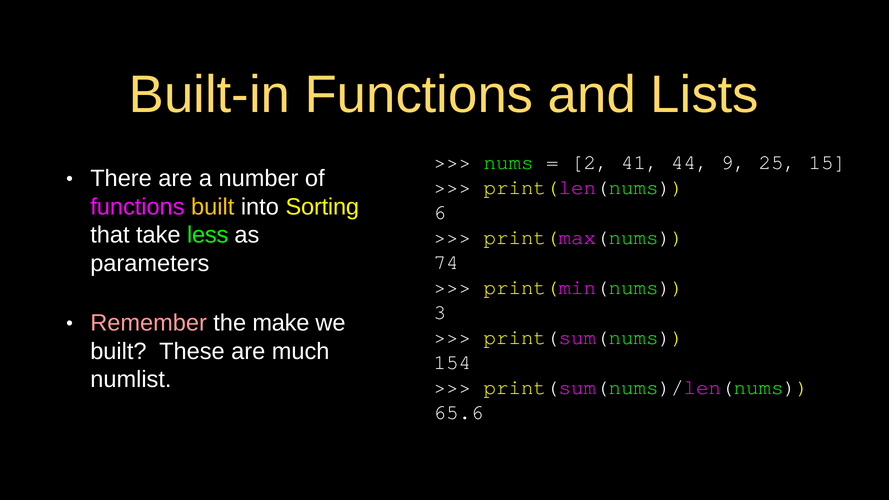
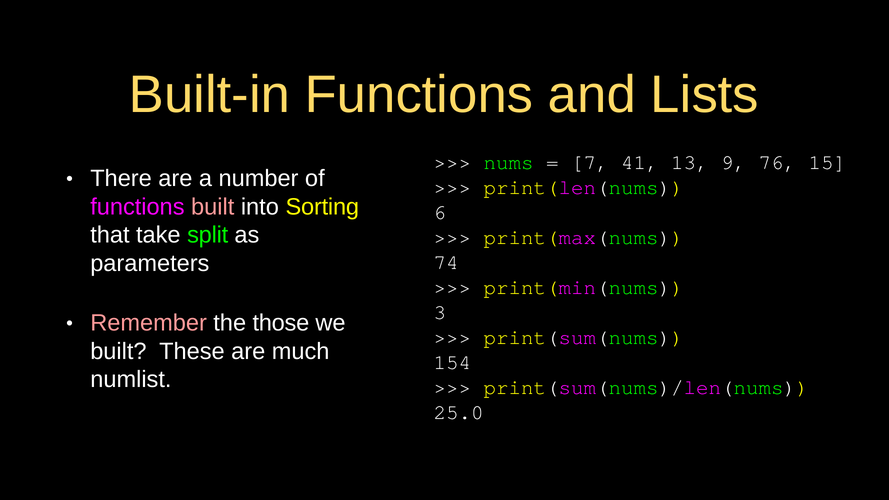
2: 2 -> 7 (590, 162)
44: 44 -> 13 (690, 162)
25: 25 -> 76 (777, 162)
built colour: yellow -> pink (213, 207)
less: less -> split (208, 235)
make: make -> those (281, 323)
65.6: 65.6 -> 25.0 (459, 412)
